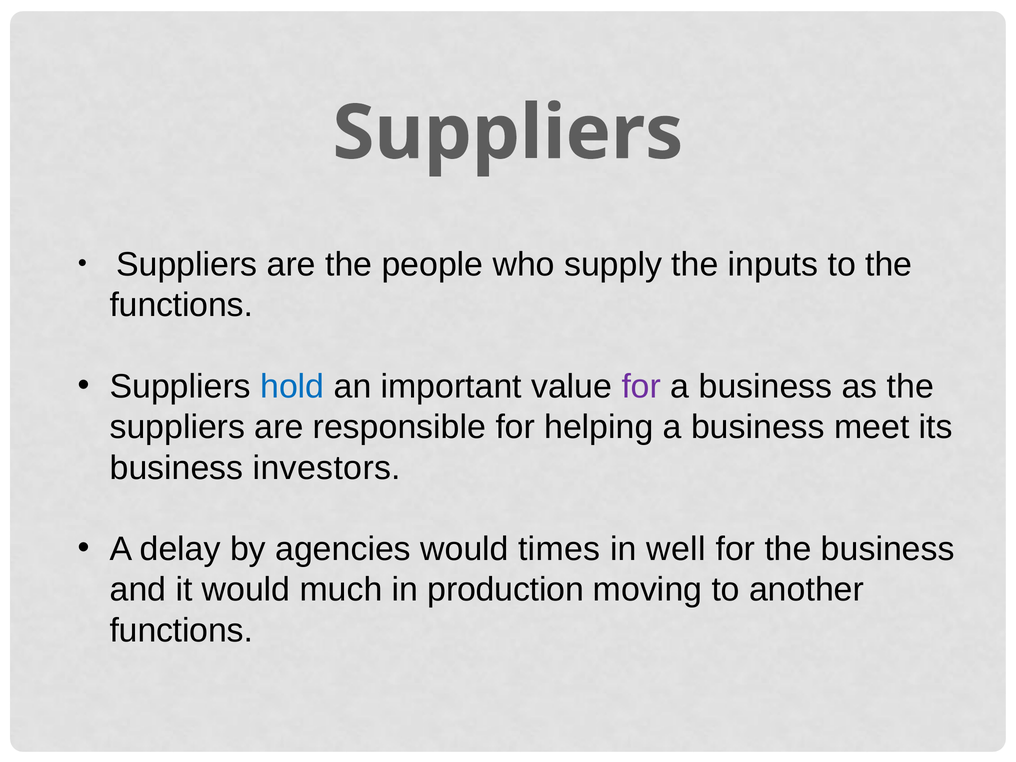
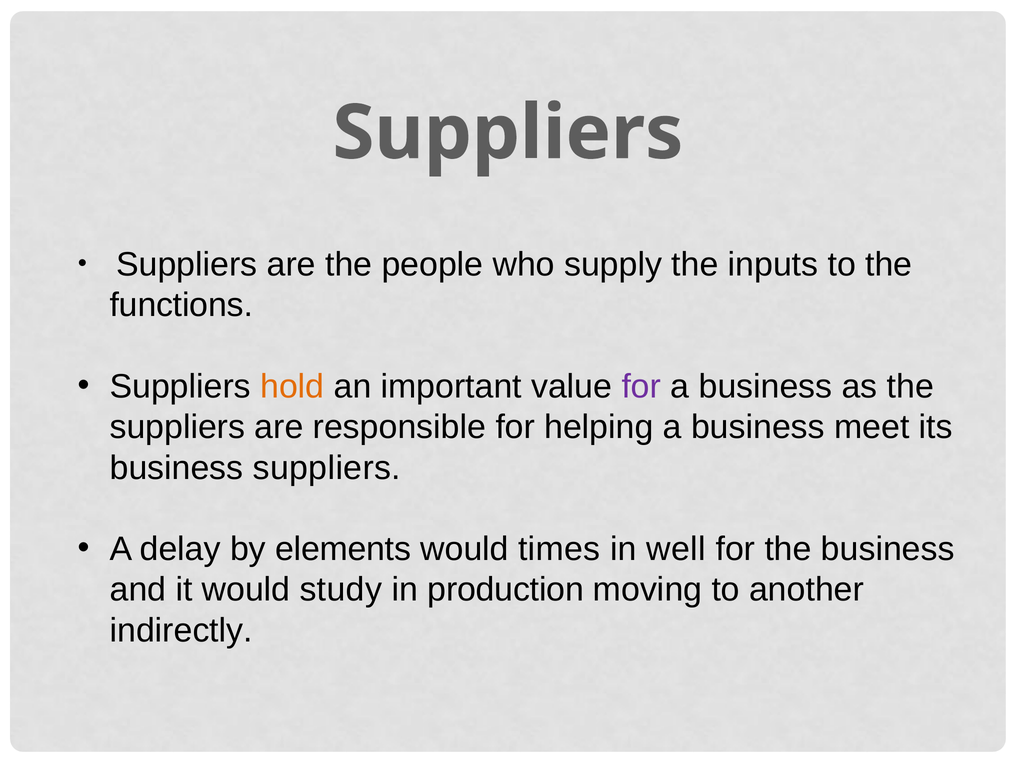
hold colour: blue -> orange (292, 387)
business investors: investors -> suppliers (327, 468)
agencies: agencies -> elements (343, 549)
much: much -> study (341, 590)
functions: functions -> indirectly (181, 630)
